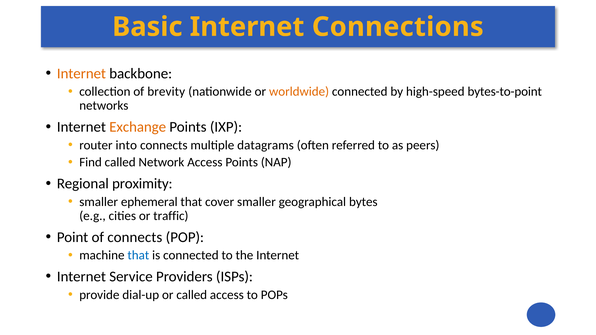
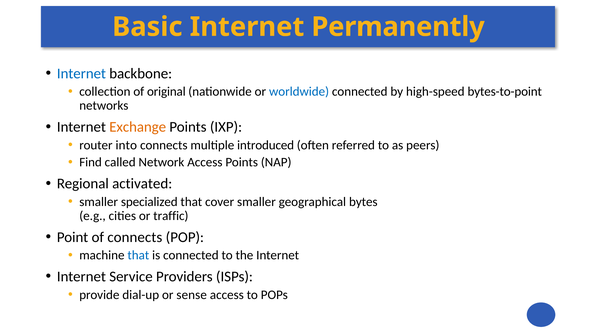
Connections: Connections -> Permanently (398, 27)
Internet colour: orange -> blue (81, 74)
brevity: brevity -> original (166, 92)
worldwide colour: orange -> blue (299, 92)
datagrams: datagrams -> introduced (266, 145)
proximity: proximity -> activated (142, 184)
ephemeral: ephemeral -> specialized (149, 202)
or called: called -> sense (192, 295)
